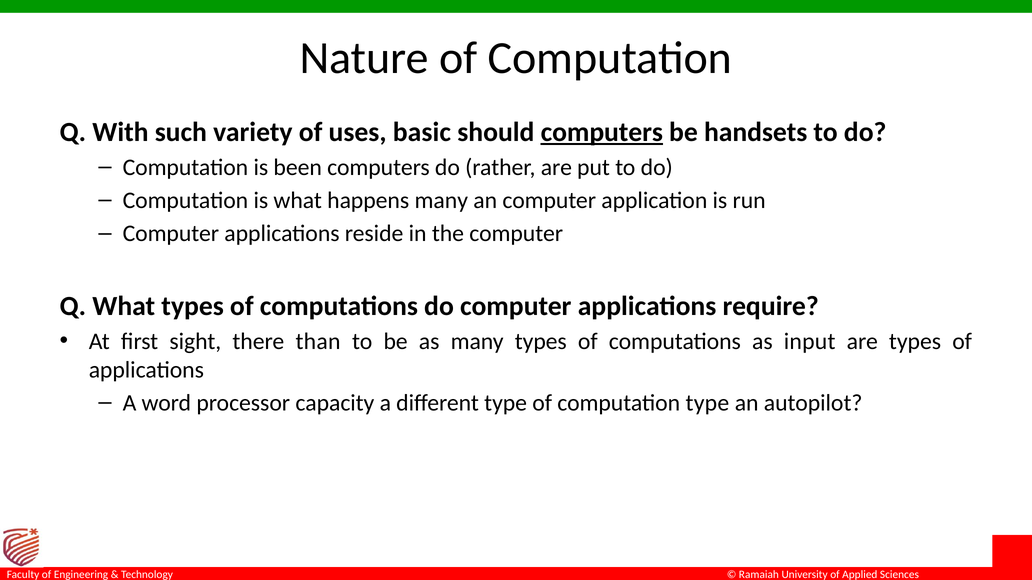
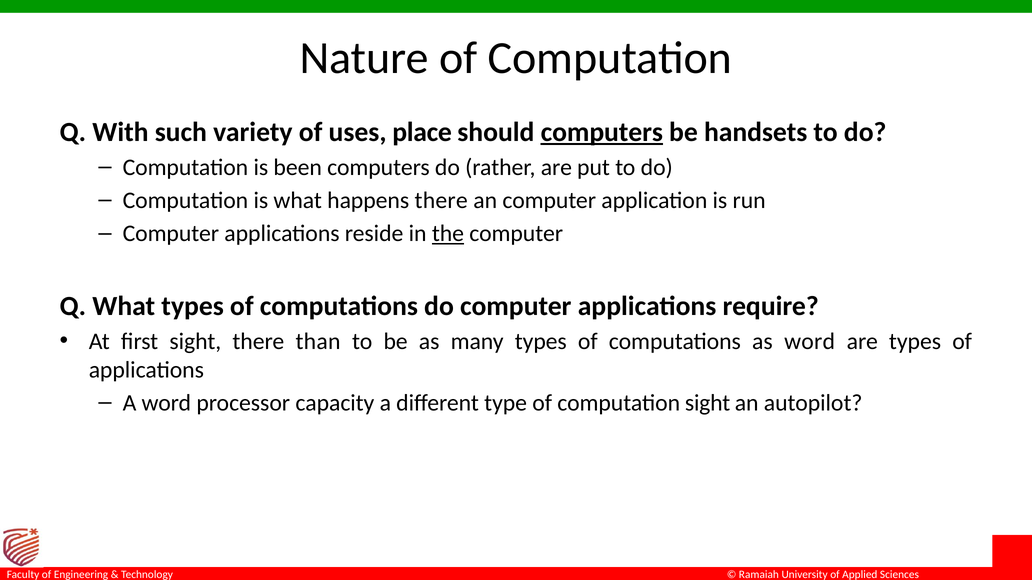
basic: basic -> place (422, 132)
happens many: many -> there (441, 201)
the underline: none -> present (448, 234)
as input: input -> word (810, 342)
computation type: type -> sight (708, 403)
